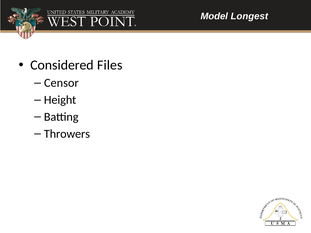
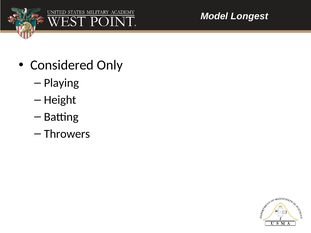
Files: Files -> Only (110, 65)
Censor: Censor -> Playing (61, 83)
